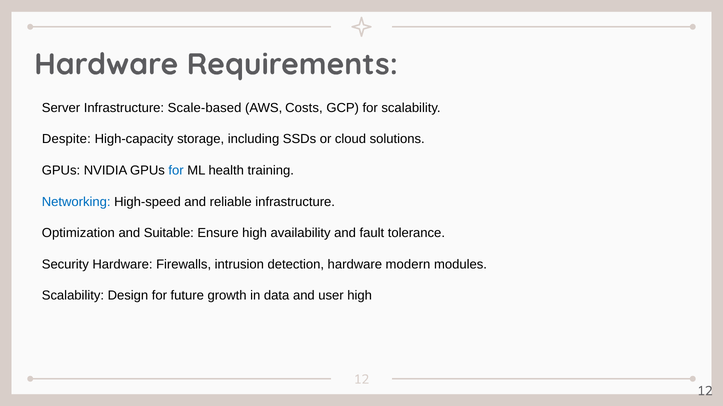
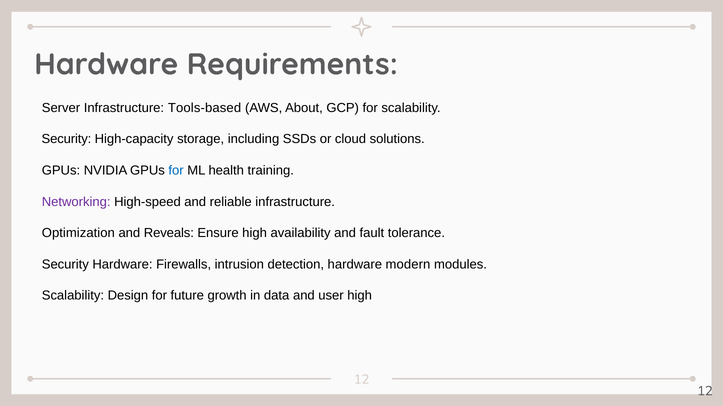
Scale-based: Scale-based -> Tools-based (205, 108)
Costs: Costs -> About (304, 108)
Despite: Despite -> Security (66, 139)
Networking colour: blue -> purple (76, 202)
Suitable: Suitable -> Reveals (169, 233)
